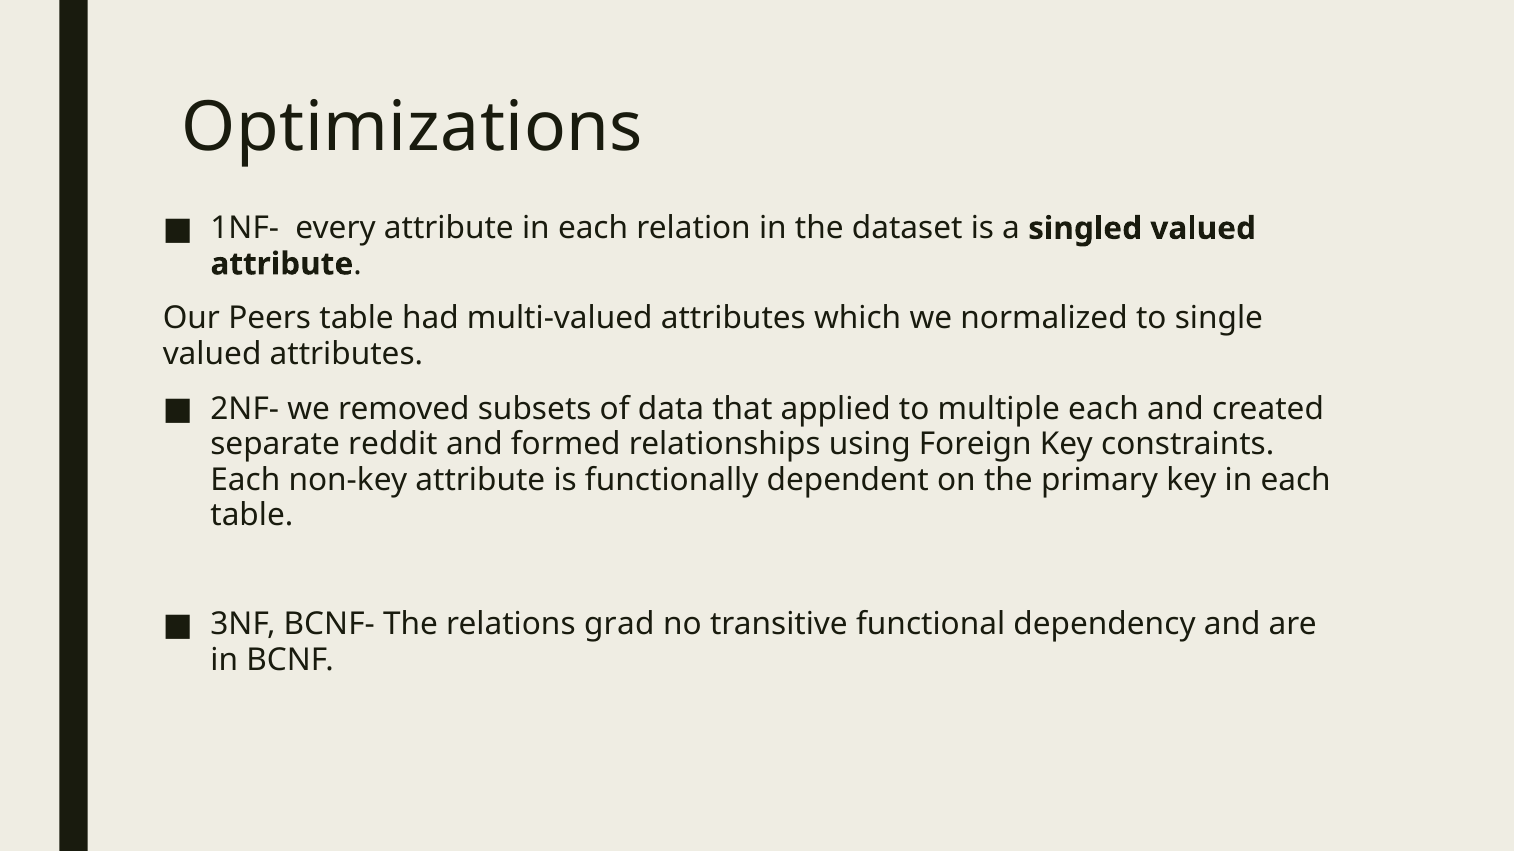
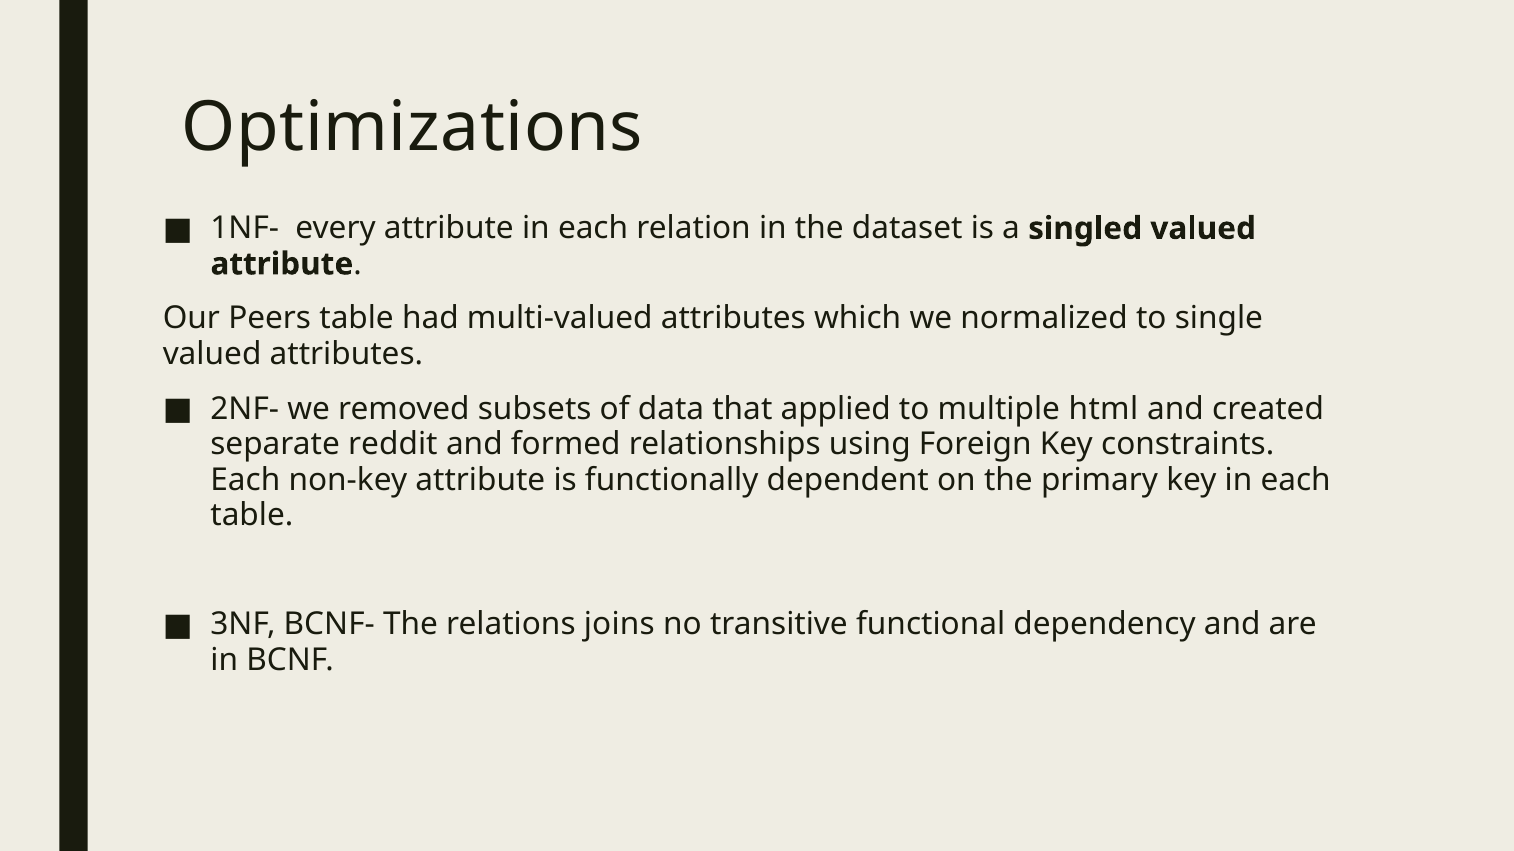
multiple each: each -> html (1103, 409)
grad: grad -> joins (619, 625)
